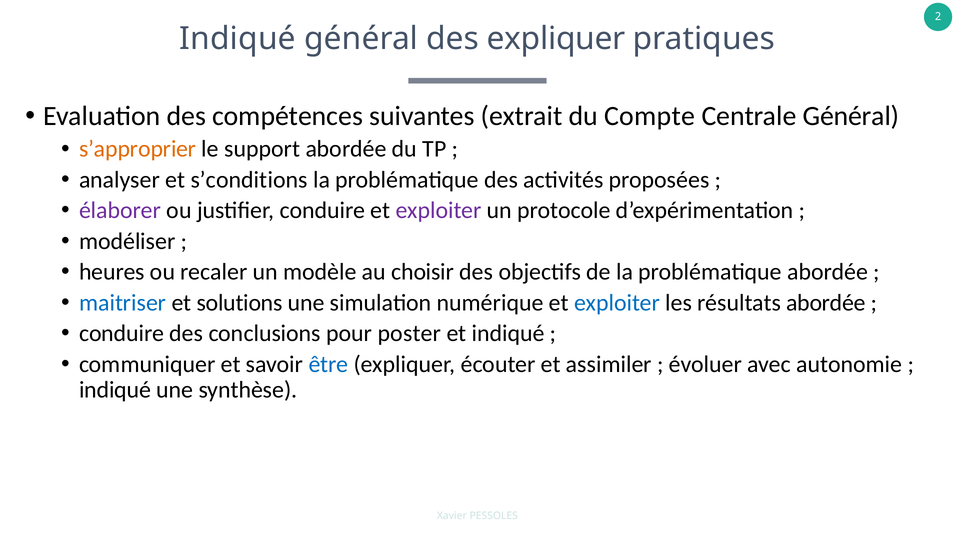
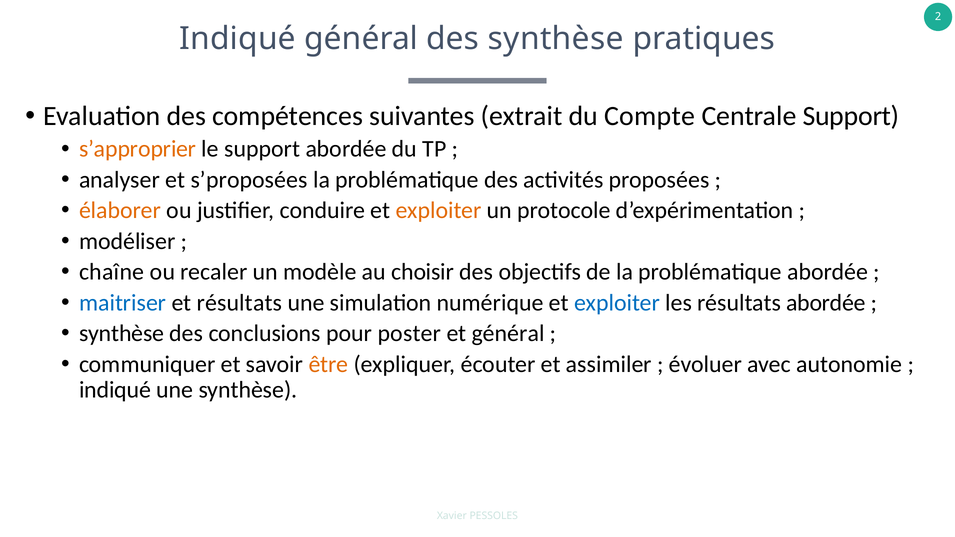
des expliquer: expliquer -> synthèse (556, 39)
Centrale Général: Général -> Support (851, 116)
s’conditions: s’conditions -> s’proposées (249, 180)
élaborer colour: purple -> orange (120, 211)
exploiter colour: purple -> orange (439, 211)
heures: heures -> chaîne (112, 272)
et solutions: solutions -> résultats (239, 303)
conduire: conduire -> synthèse (122, 334)
et indiqué: indiqué -> général (508, 334)
être colour: blue -> orange (328, 364)
